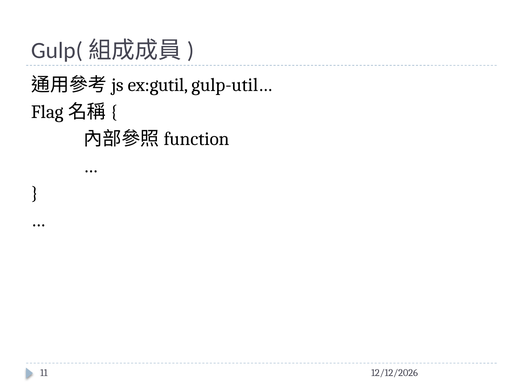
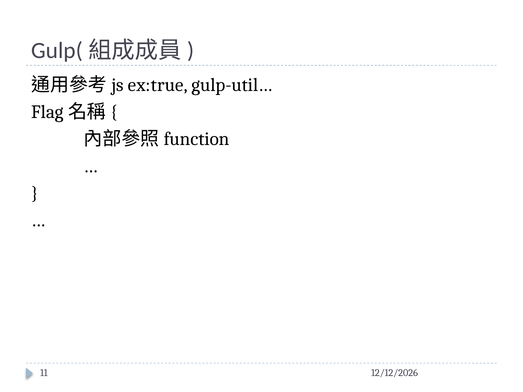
ex:gutil: ex:gutil -> ex:true (158, 85)
